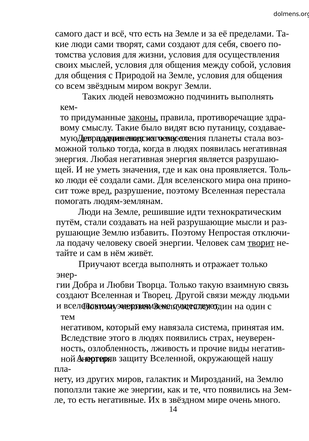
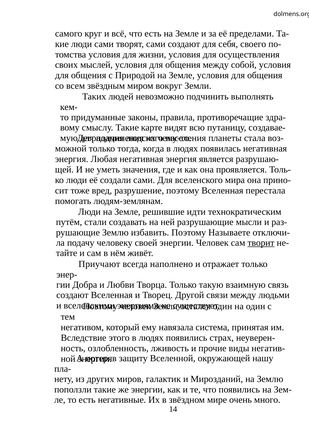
даст: даст -> круг (93, 34)
законы underline: present -> none (143, 117)
было: было -> карте (152, 128)
Непростая: Непростая -> Называете (229, 233)
всегда выполнять: выполнять -> наполнено (171, 264)
